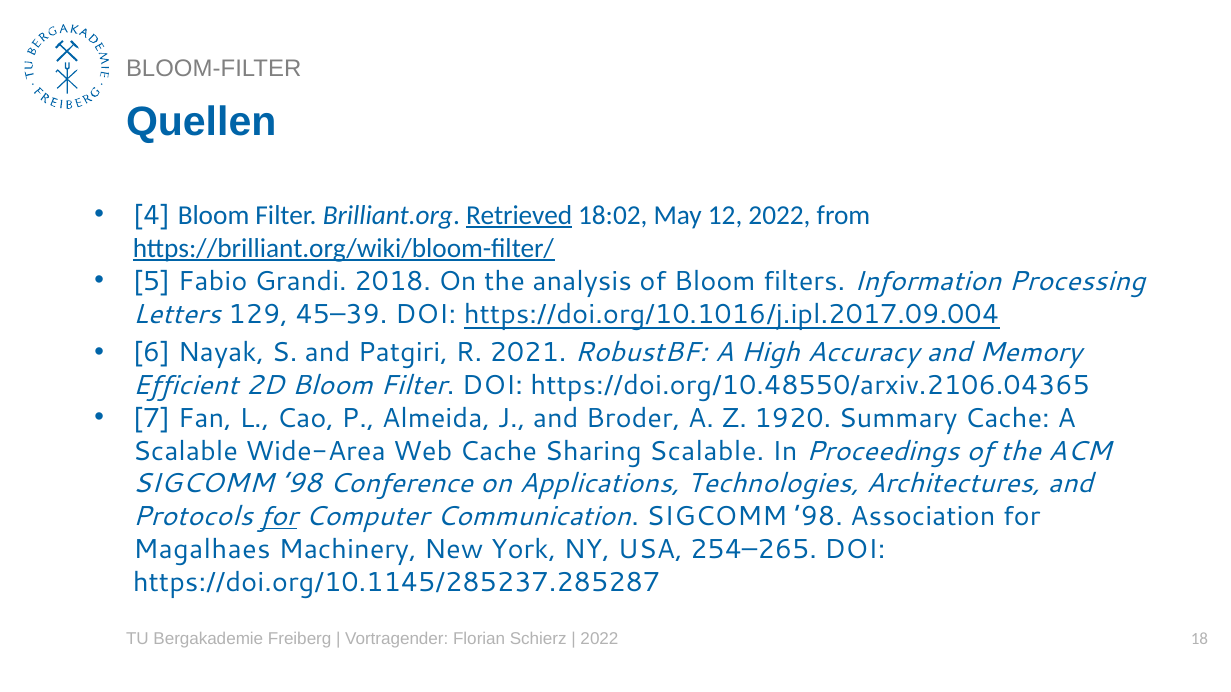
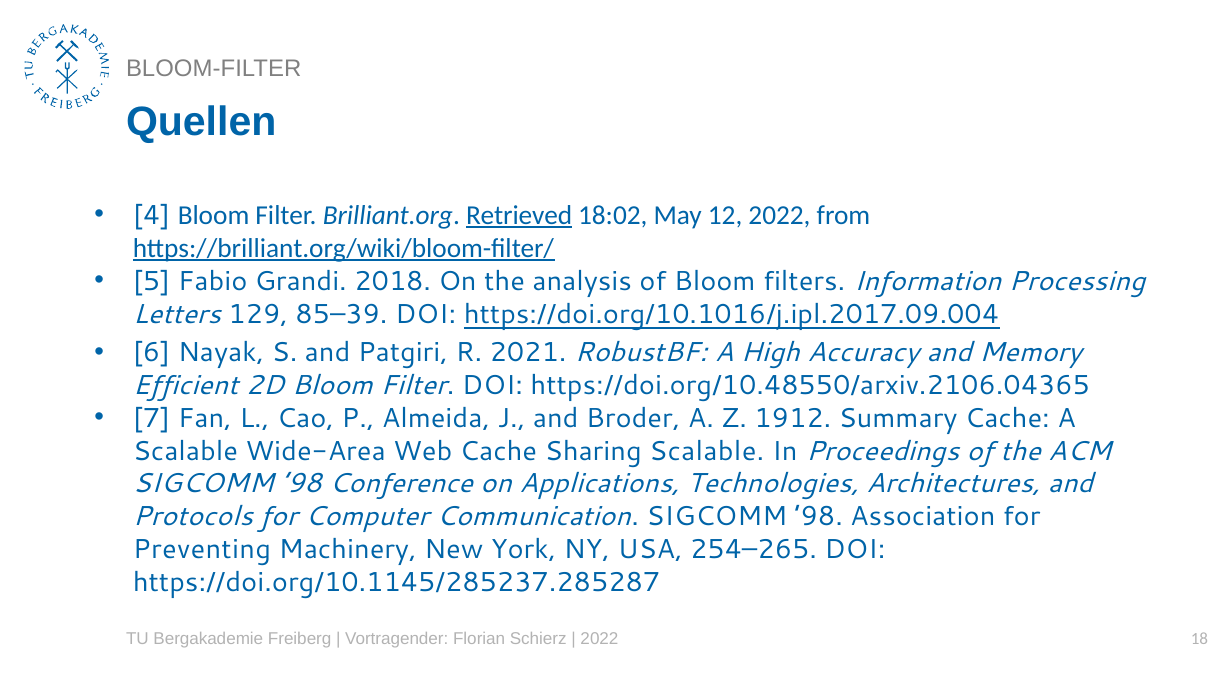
45–39: 45–39 -> 85–39 (342, 314)
1920: 1920 -> 1912 (793, 419)
for underline: present -> none (279, 517)
Magalhaes: Magalhaes -> Preventing (202, 550)
